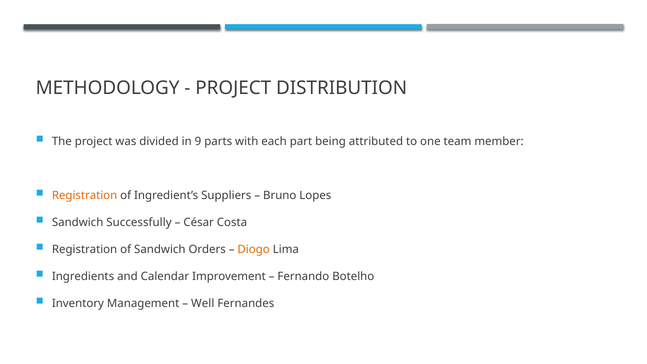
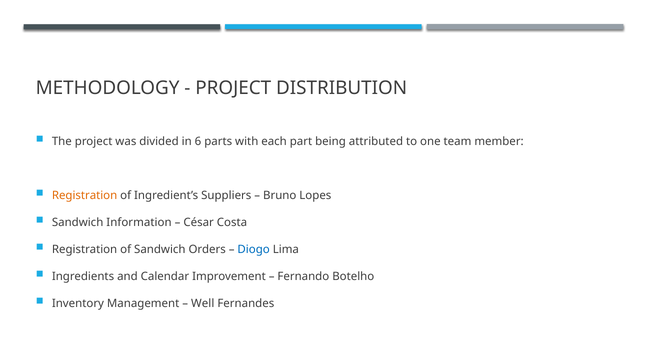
9: 9 -> 6 (198, 141)
Successfully: Successfully -> Information (139, 222)
Diogo colour: orange -> blue (254, 249)
